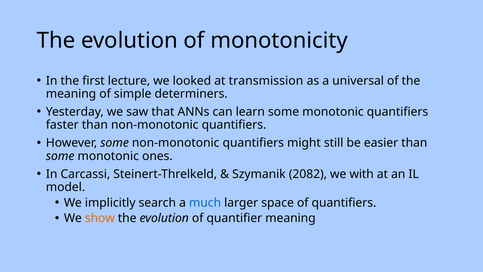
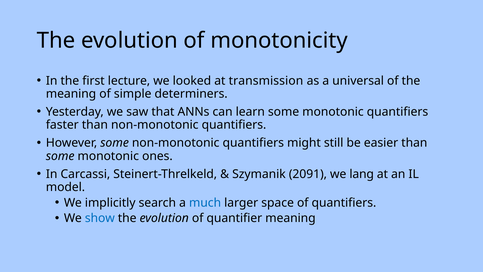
2082: 2082 -> 2091 (308, 174)
with: with -> lang (362, 174)
show colour: orange -> blue (100, 218)
